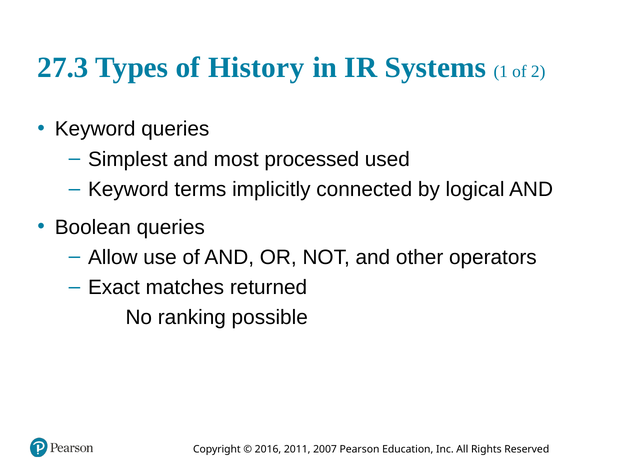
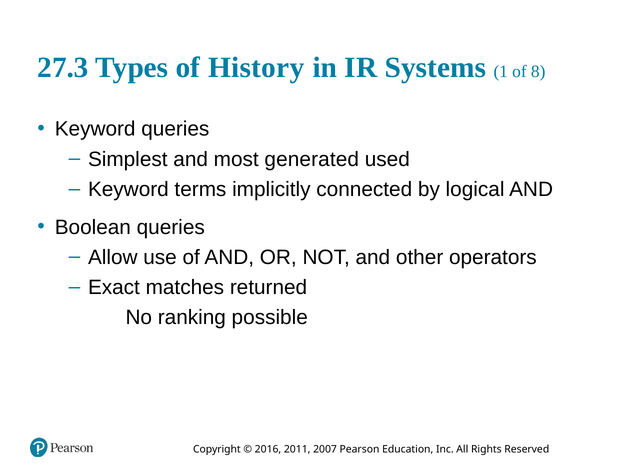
2: 2 -> 8 (538, 72)
processed: processed -> generated (312, 159)
